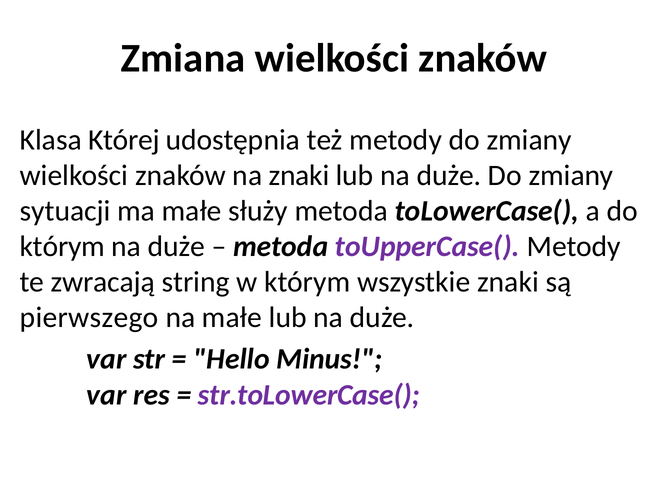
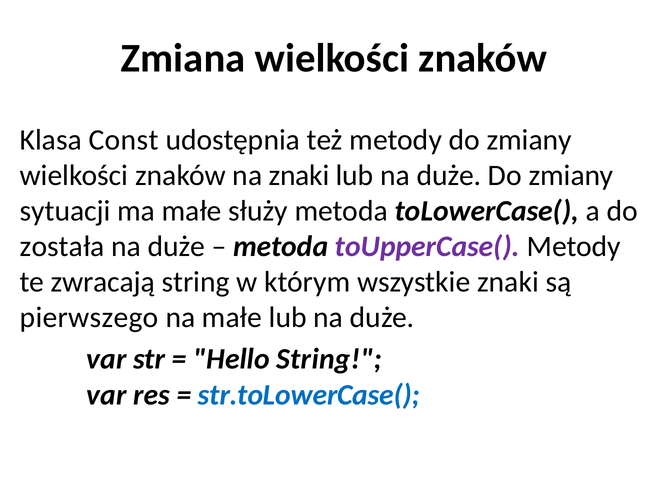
Której: Której -> Const (124, 140)
którym: którym -> została (62, 247)
Hello Minus: Minus -> String (329, 359)
str.toLowerCase( colour: purple -> blue (309, 395)
